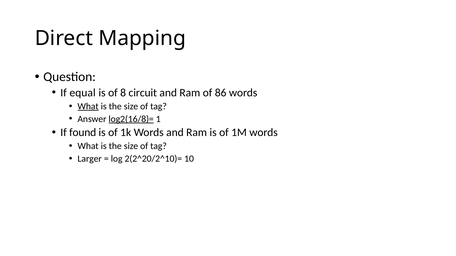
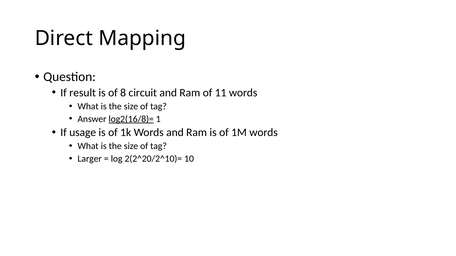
equal: equal -> result (83, 93)
86: 86 -> 11 (221, 93)
What underline: present -> none (88, 106)
found: found -> usage (83, 133)
